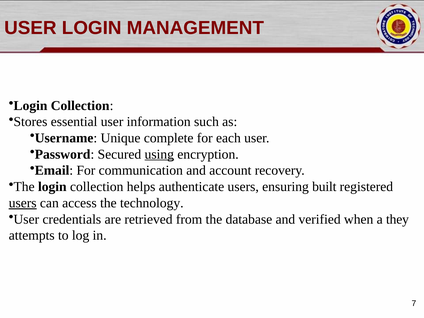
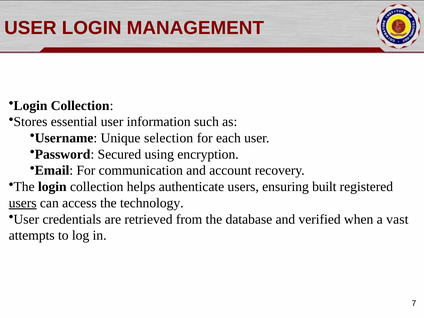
complete: complete -> selection (169, 138)
using underline: present -> none (159, 154)
they: they -> vast (397, 219)
